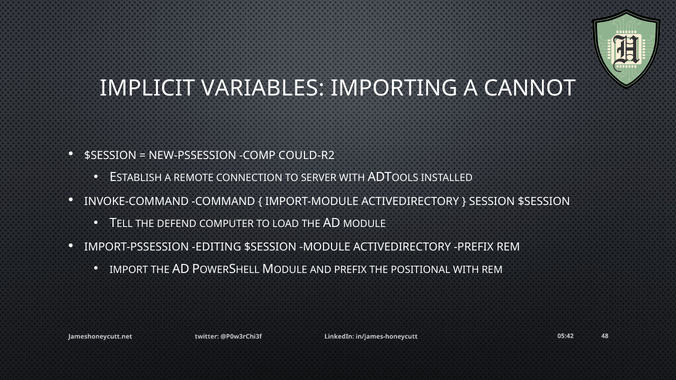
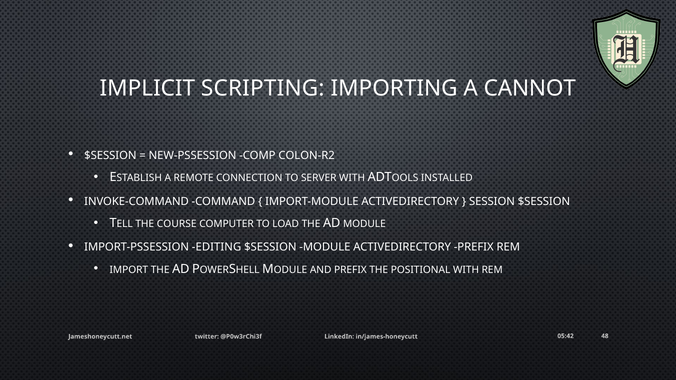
VARIABLES: VARIABLES -> SCRIPTING (263, 88)
COULD-R2: COULD-R2 -> COLON-R2 (307, 156)
DEFEND: DEFEND -> COURSE (177, 224)
